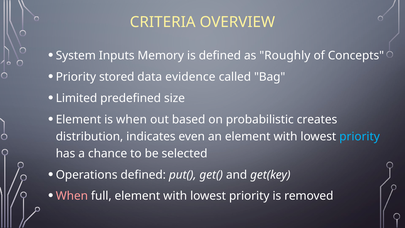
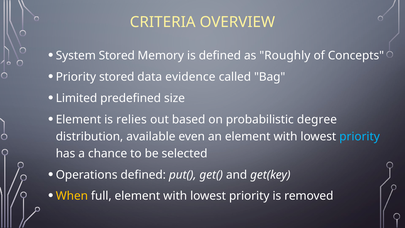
System Inputs: Inputs -> Stored (117, 56)
is when: when -> relies (131, 119)
creates: creates -> degree (317, 119)
indicates: indicates -> available (151, 136)
When colour: pink -> yellow (72, 196)
